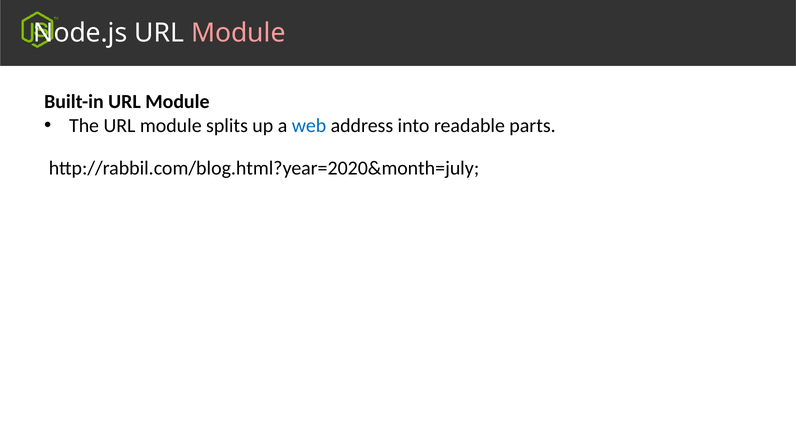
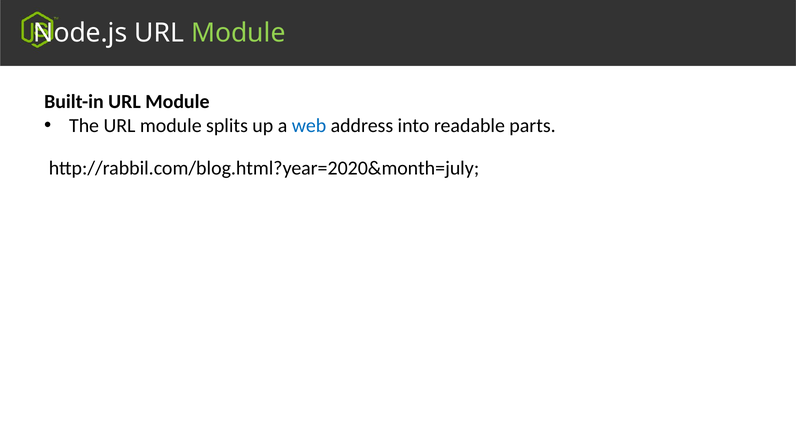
Module colour: pink -> light green (238, 33)
